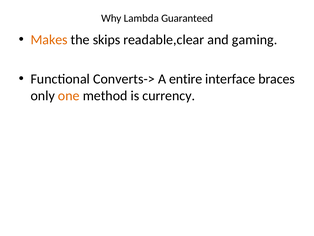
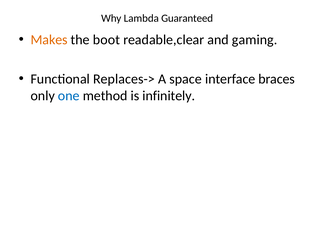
skips: skips -> boot (106, 40)
Converts->: Converts-> -> Replaces-> (124, 79)
entire: entire -> space (186, 79)
one colour: orange -> blue (69, 95)
currency: currency -> infinitely (169, 95)
